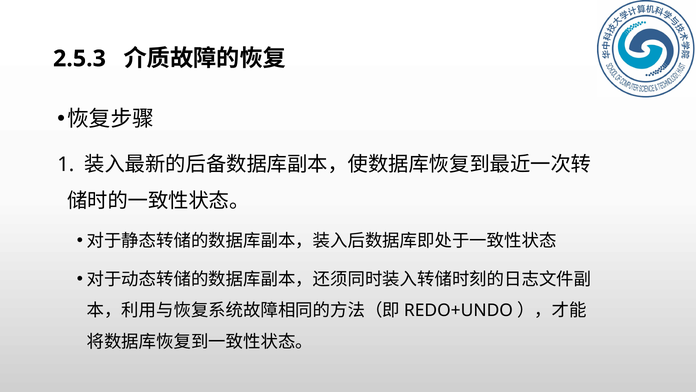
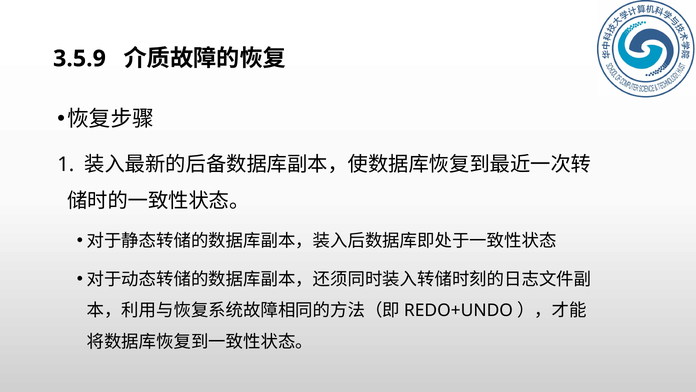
2.5.3: 2.5.3 -> 3.5.9 (79, 59)
